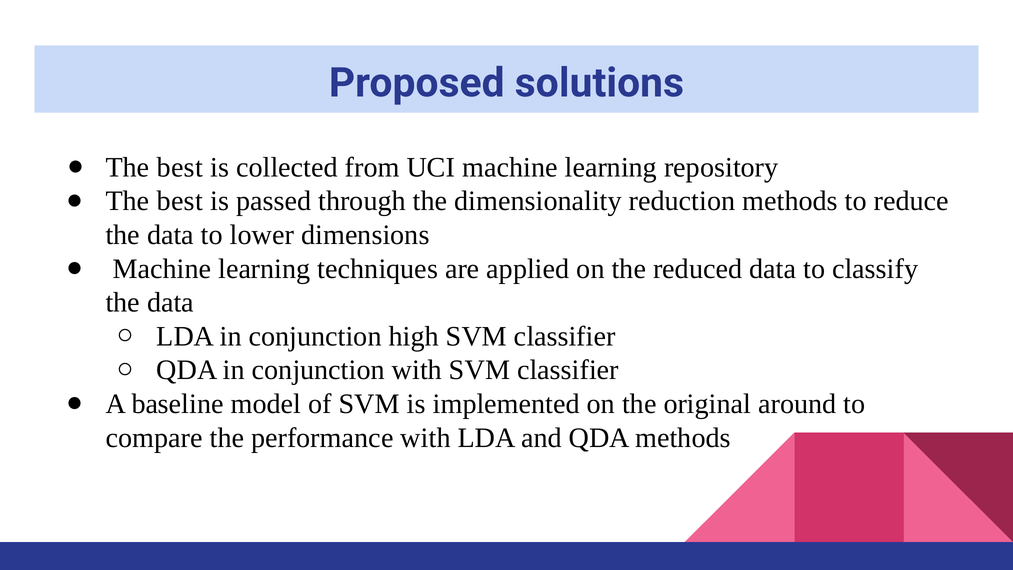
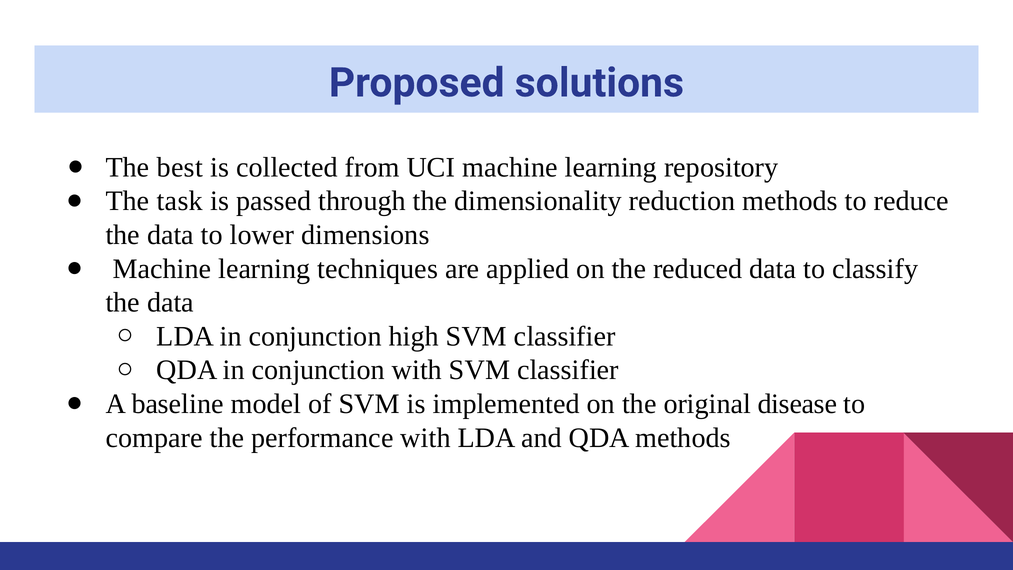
best: best -> task (180, 201)
around: around -> disease (797, 404)
